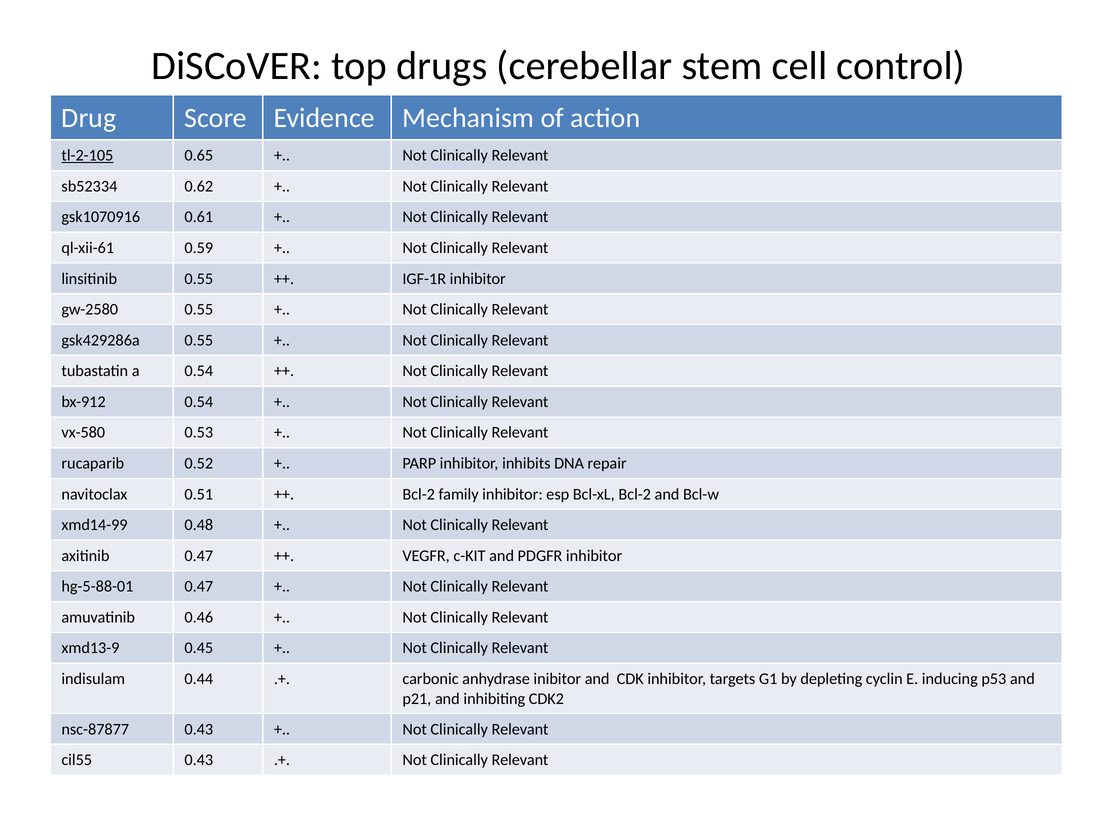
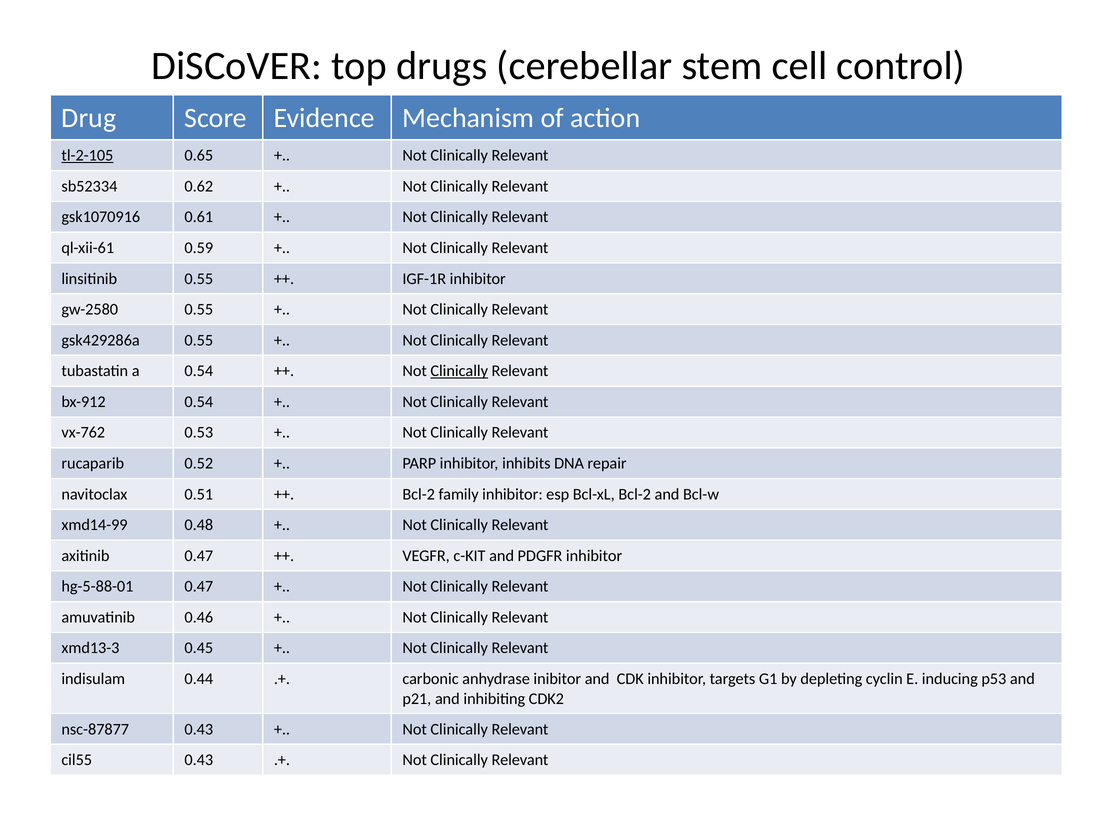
Clinically underline: none -> present (459, 371)
vx-580: vx-580 -> vx-762 (83, 432)
xmd13-9: xmd13-9 -> xmd13-3 (90, 648)
